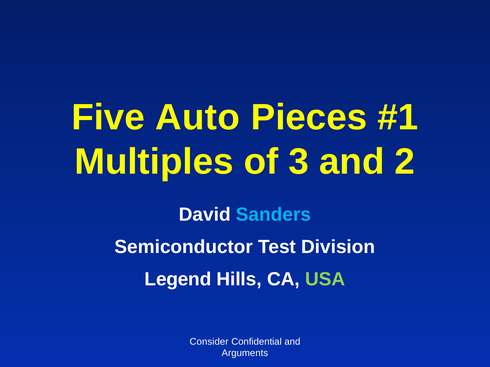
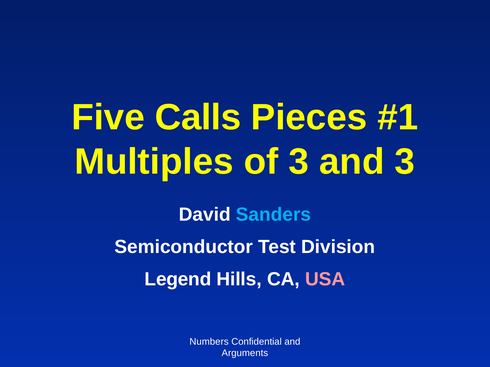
Auto: Auto -> Calls (198, 118)
and 2: 2 -> 3 (405, 162)
USA colour: light green -> pink (325, 280)
Consider: Consider -> Numbers (209, 342)
